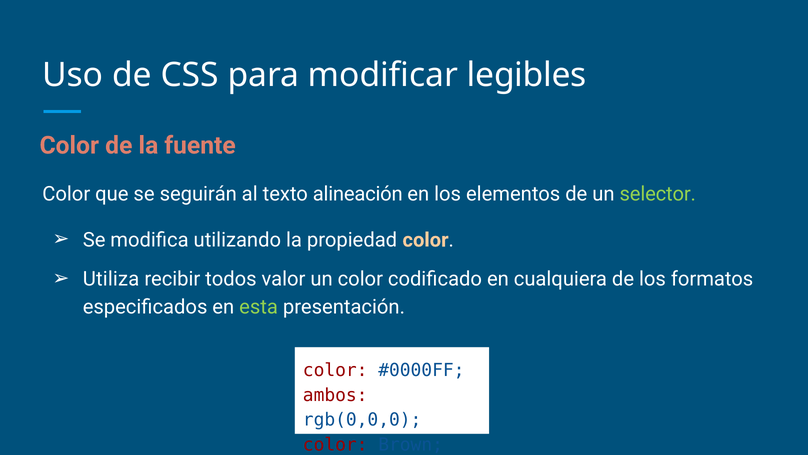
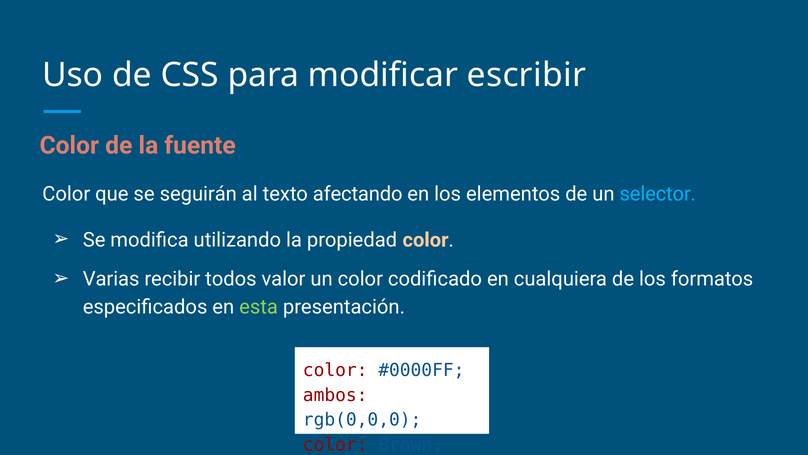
legibles: legibles -> escribir (526, 75)
alineación: alineación -> afectando (358, 194)
selector colour: light green -> light blue (658, 194)
Utiliza: Utiliza -> Varias (111, 279)
